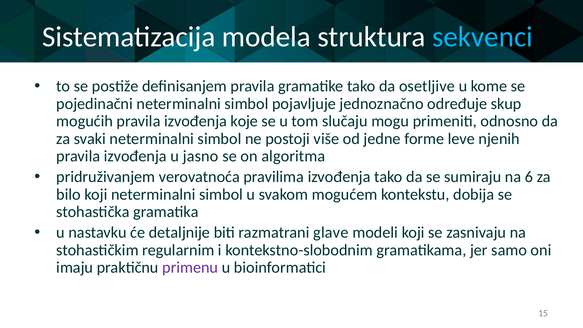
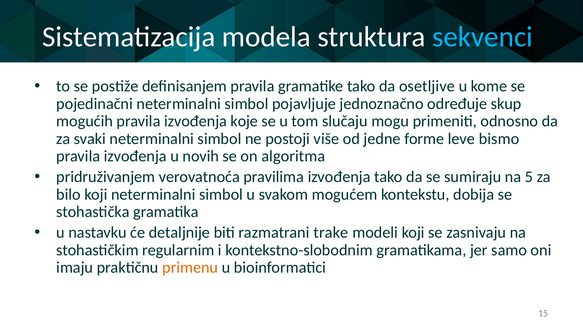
njenih: njenih -> bismo (499, 139)
jasno: jasno -> novih (201, 156)
6: 6 -> 5 (529, 177)
glave: glave -> trake (331, 233)
primenu colour: purple -> orange (190, 268)
